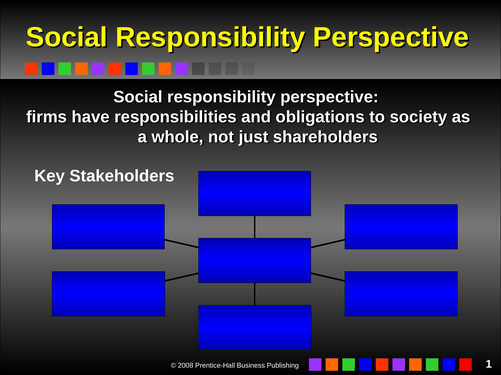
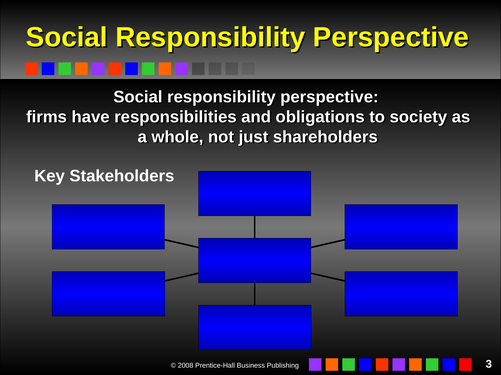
1: 1 -> 3 (489, 365)
